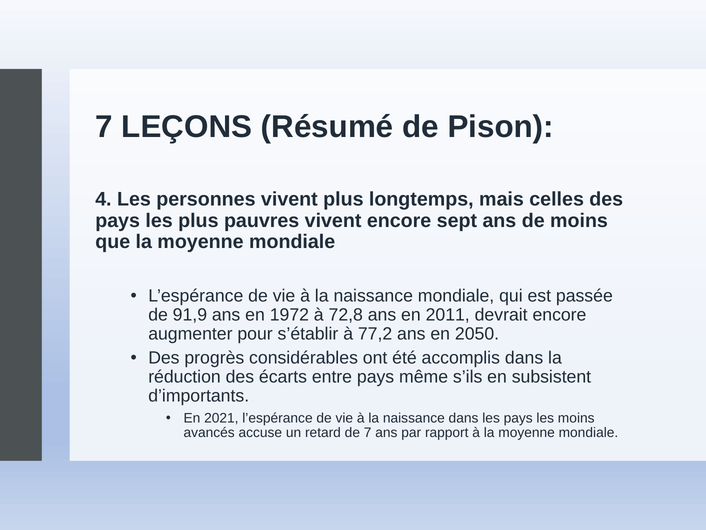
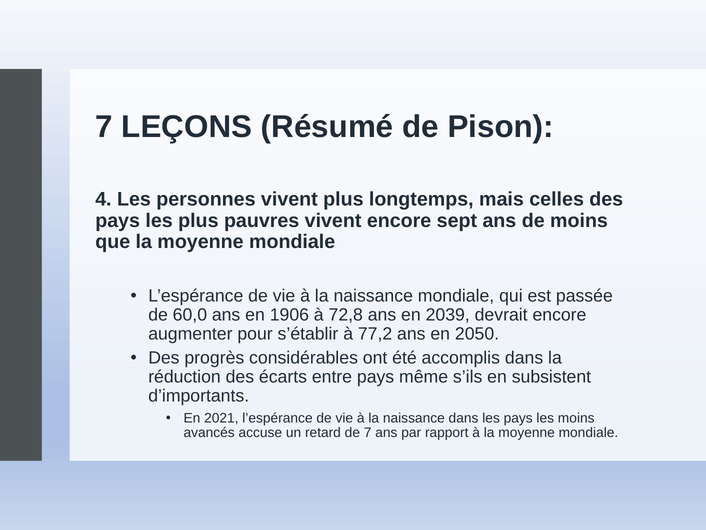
91,9: 91,9 -> 60,0 (190, 315)
1972: 1972 -> 1906 (289, 315)
2011: 2011 -> 2039 (448, 315)
